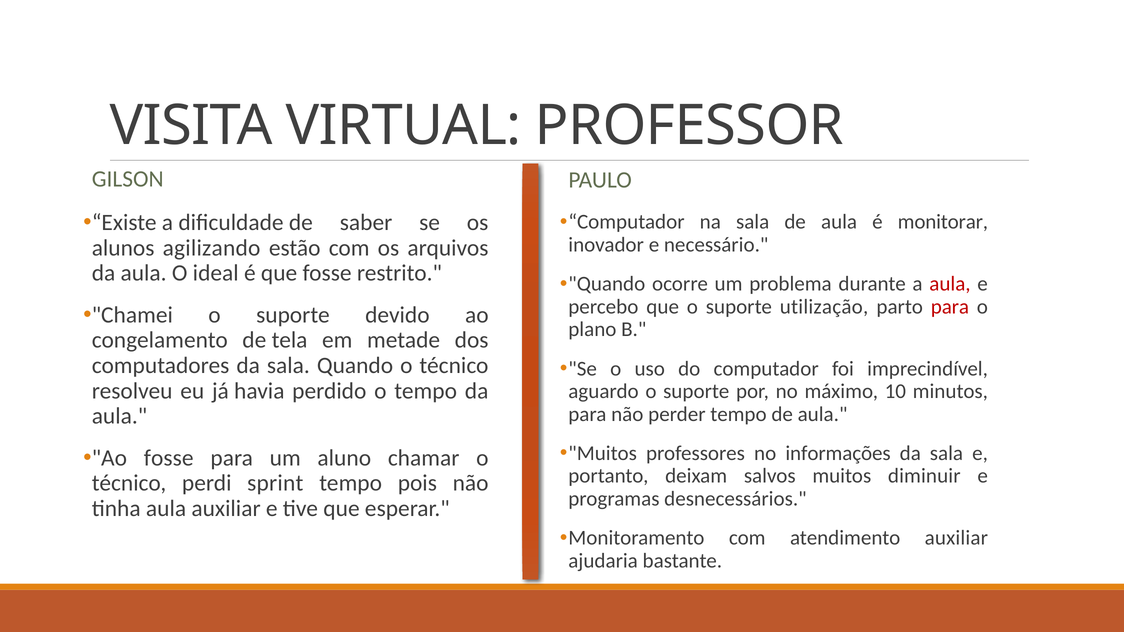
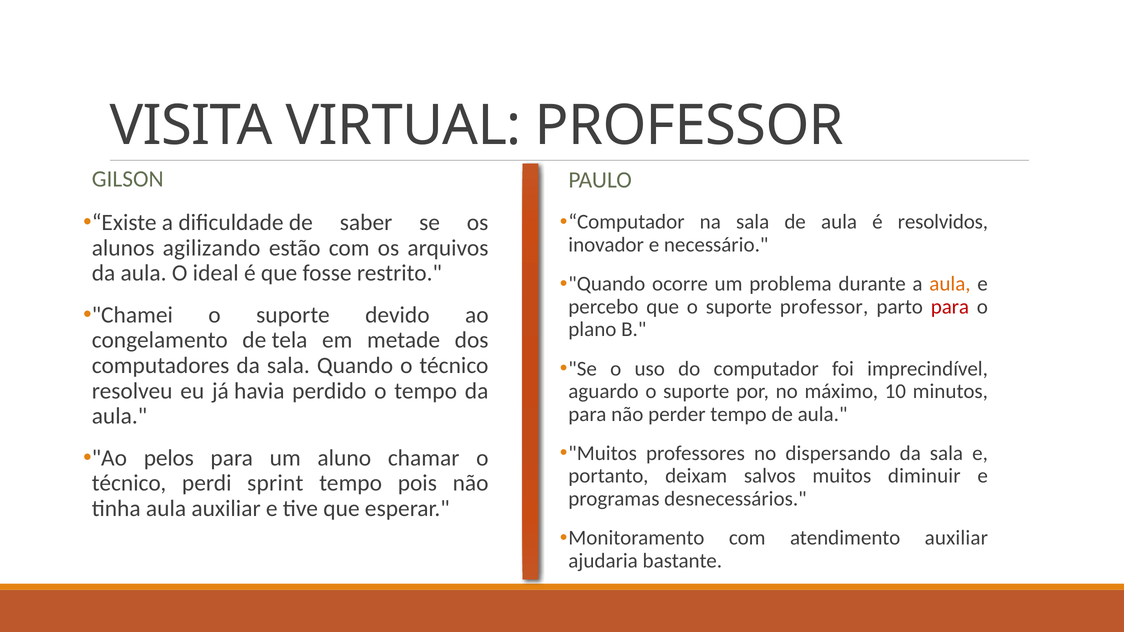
monitorar: monitorar -> resolvidos (943, 222)
aula colour: red -> orange (950, 284)
utilização: utilização -> professor (824, 307)
informações: informações -> dispersando (838, 453)
fosse: fosse -> pelos (169, 458)
